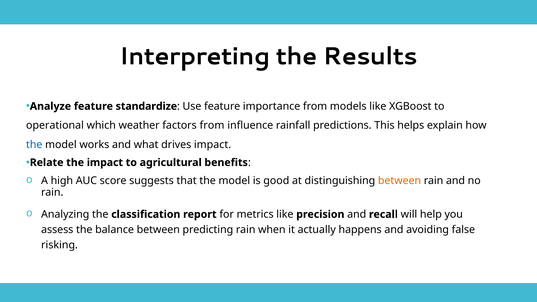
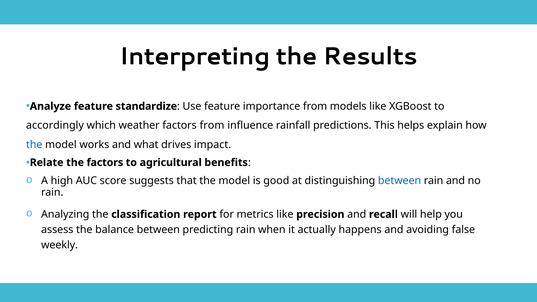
operational: operational -> accordingly (55, 125)
the impact: impact -> factors (105, 163)
between colour: orange -> blue (400, 181)
risking: risking -> weekly (60, 245)
